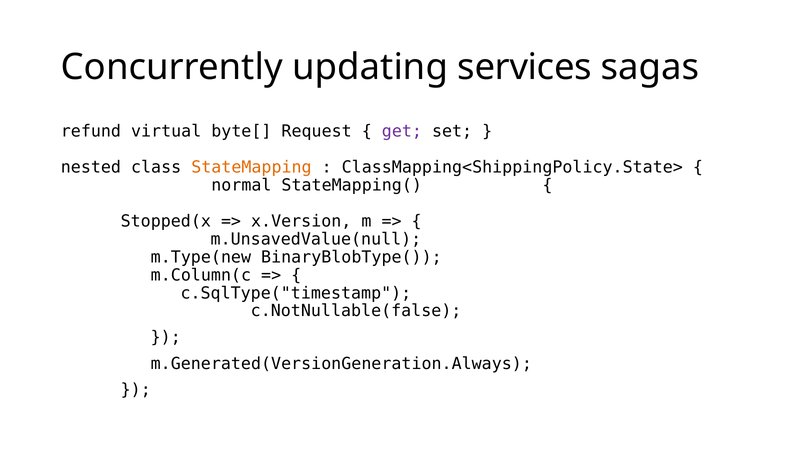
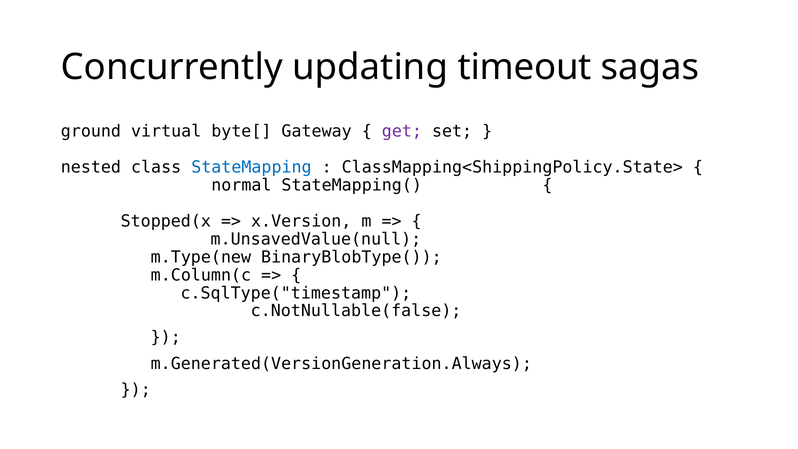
services: services -> timeout (525, 67)
refund: refund -> ground (91, 131)
Request: Request -> Gateway (317, 131)
StateMapping colour: orange -> blue (251, 167)
